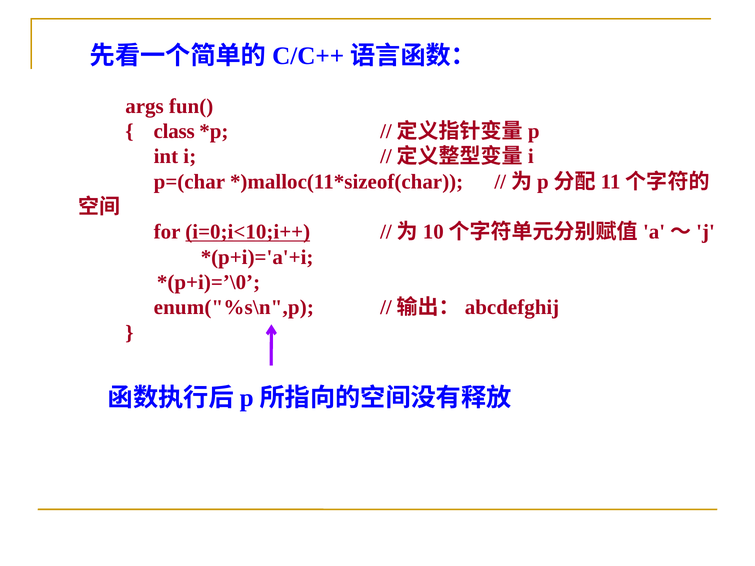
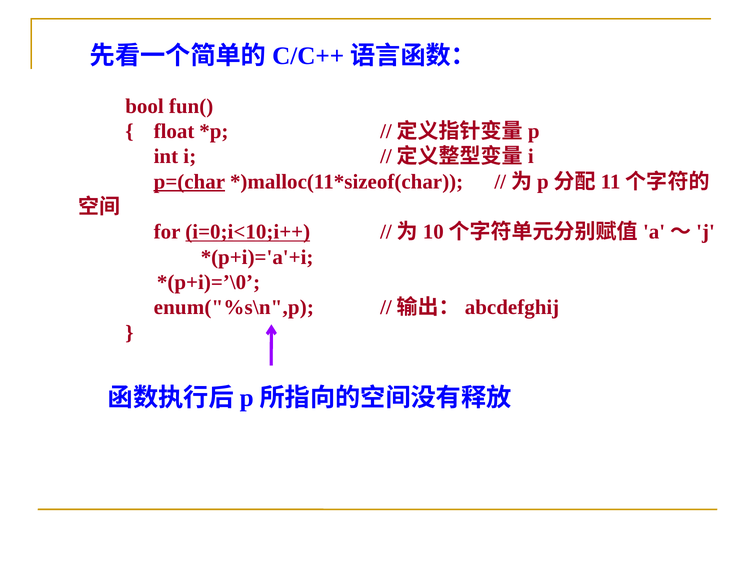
args: args -> bool (144, 106)
class: class -> float (174, 131)
p=(char underline: none -> present (189, 182)
